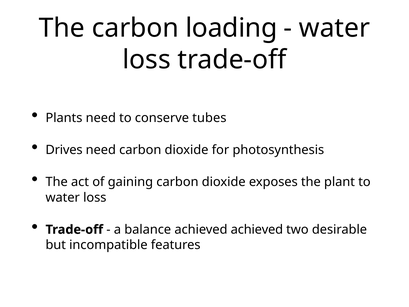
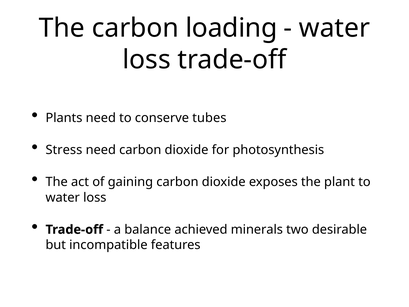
Drives: Drives -> Stress (64, 150)
achieved achieved: achieved -> minerals (257, 229)
